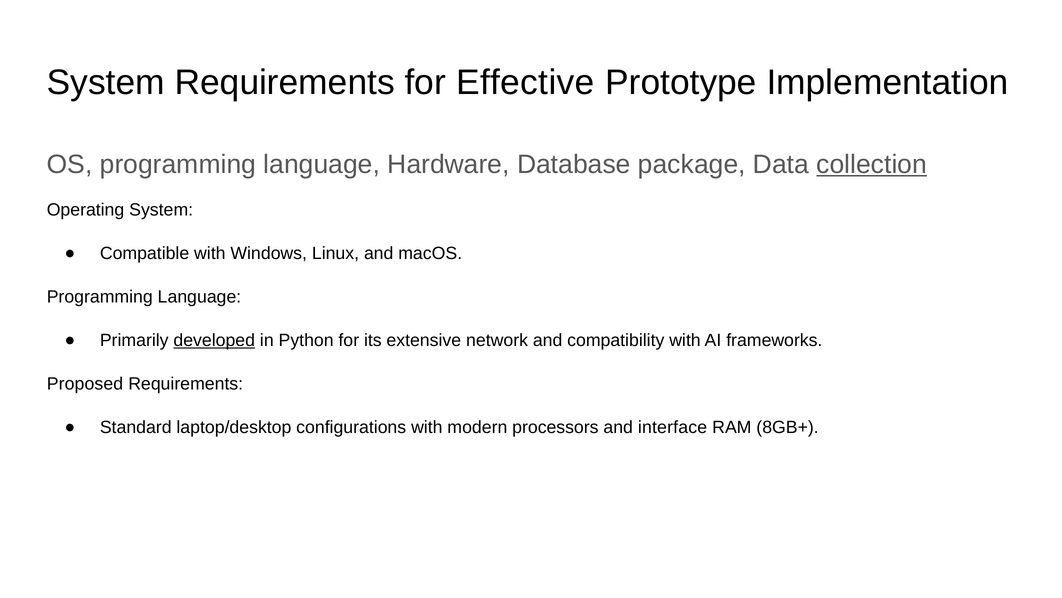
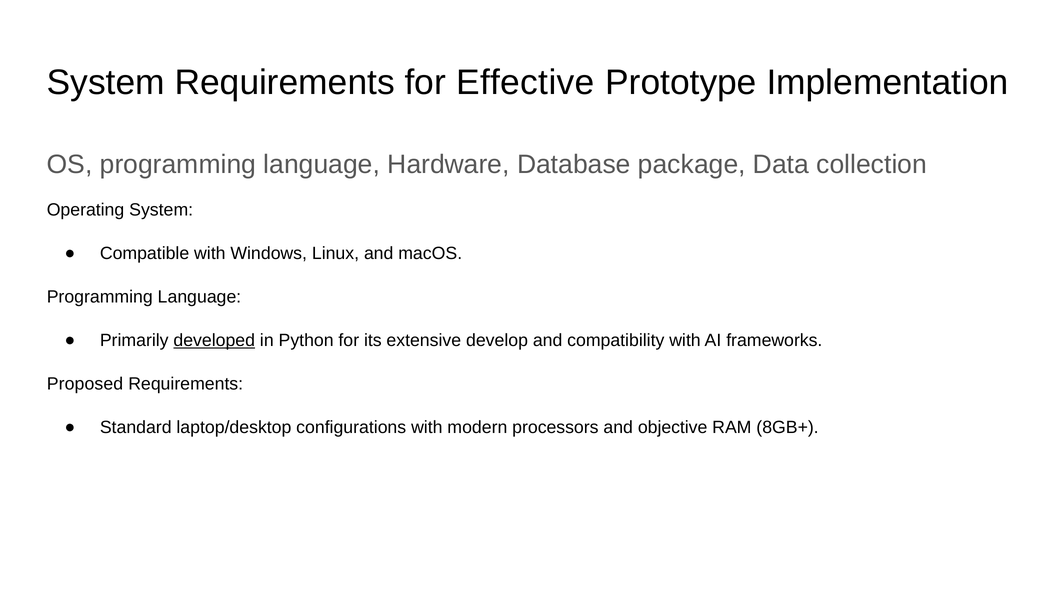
collection underline: present -> none (872, 164)
network: network -> develop (497, 340)
interface: interface -> objective (673, 427)
